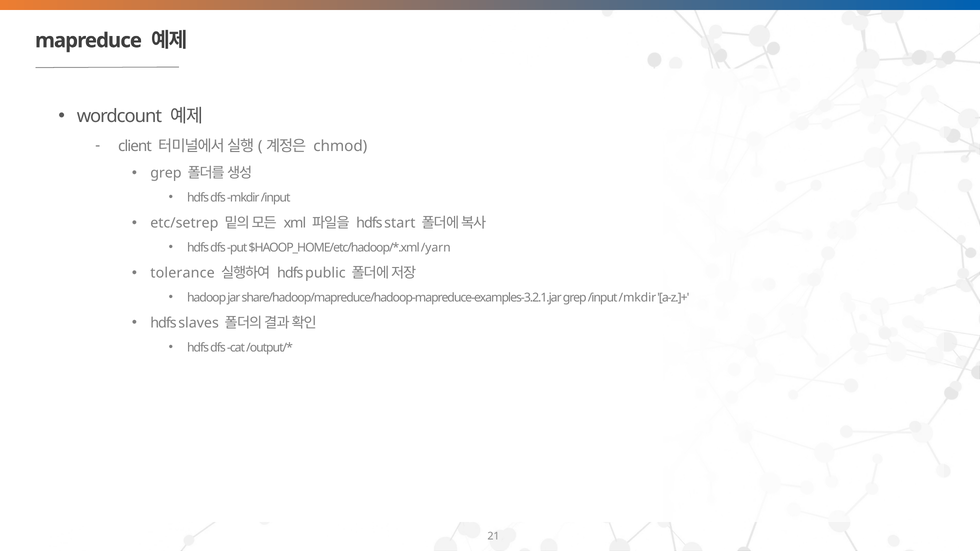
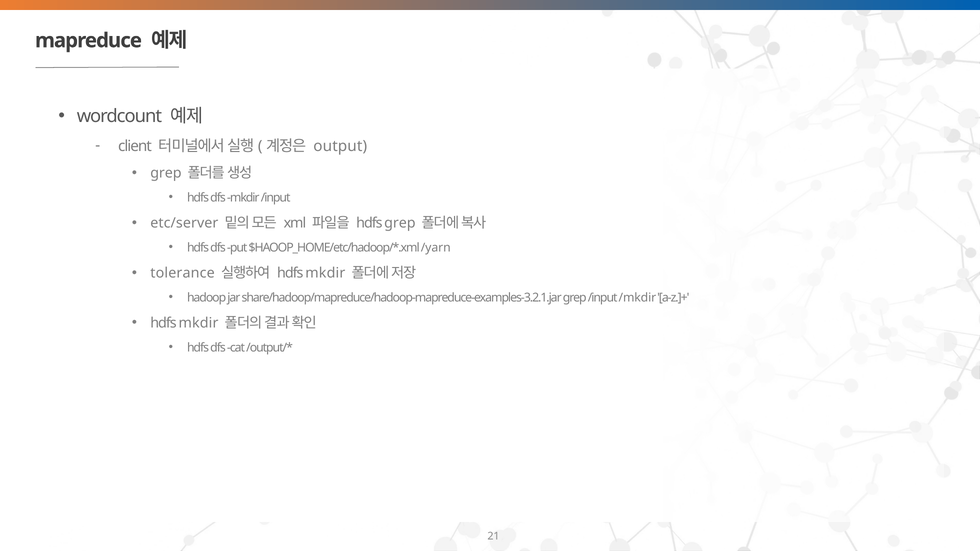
chmod: chmod -> output (340, 146)
etc/setrep: etc/setrep -> etc/server (184, 223)
hdfs start: start -> grep (400, 223)
public: public -> mkdir (325, 273)
slaves: slaves -> mkdir (198, 323)
